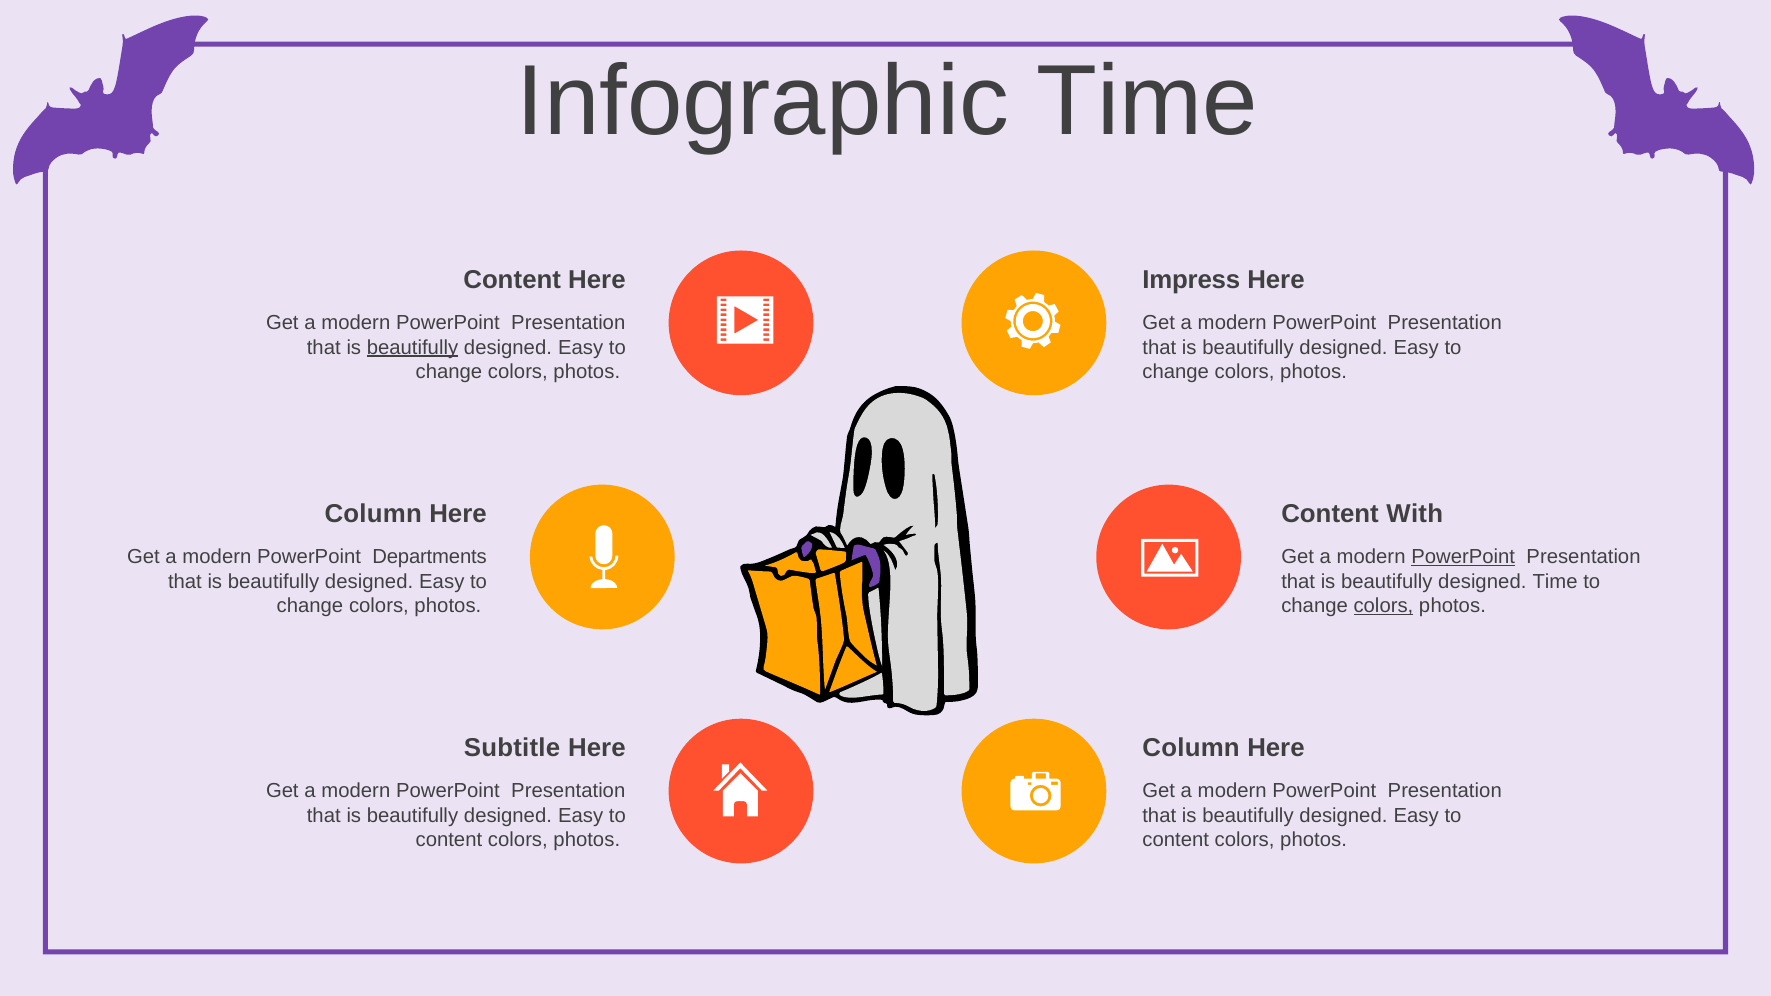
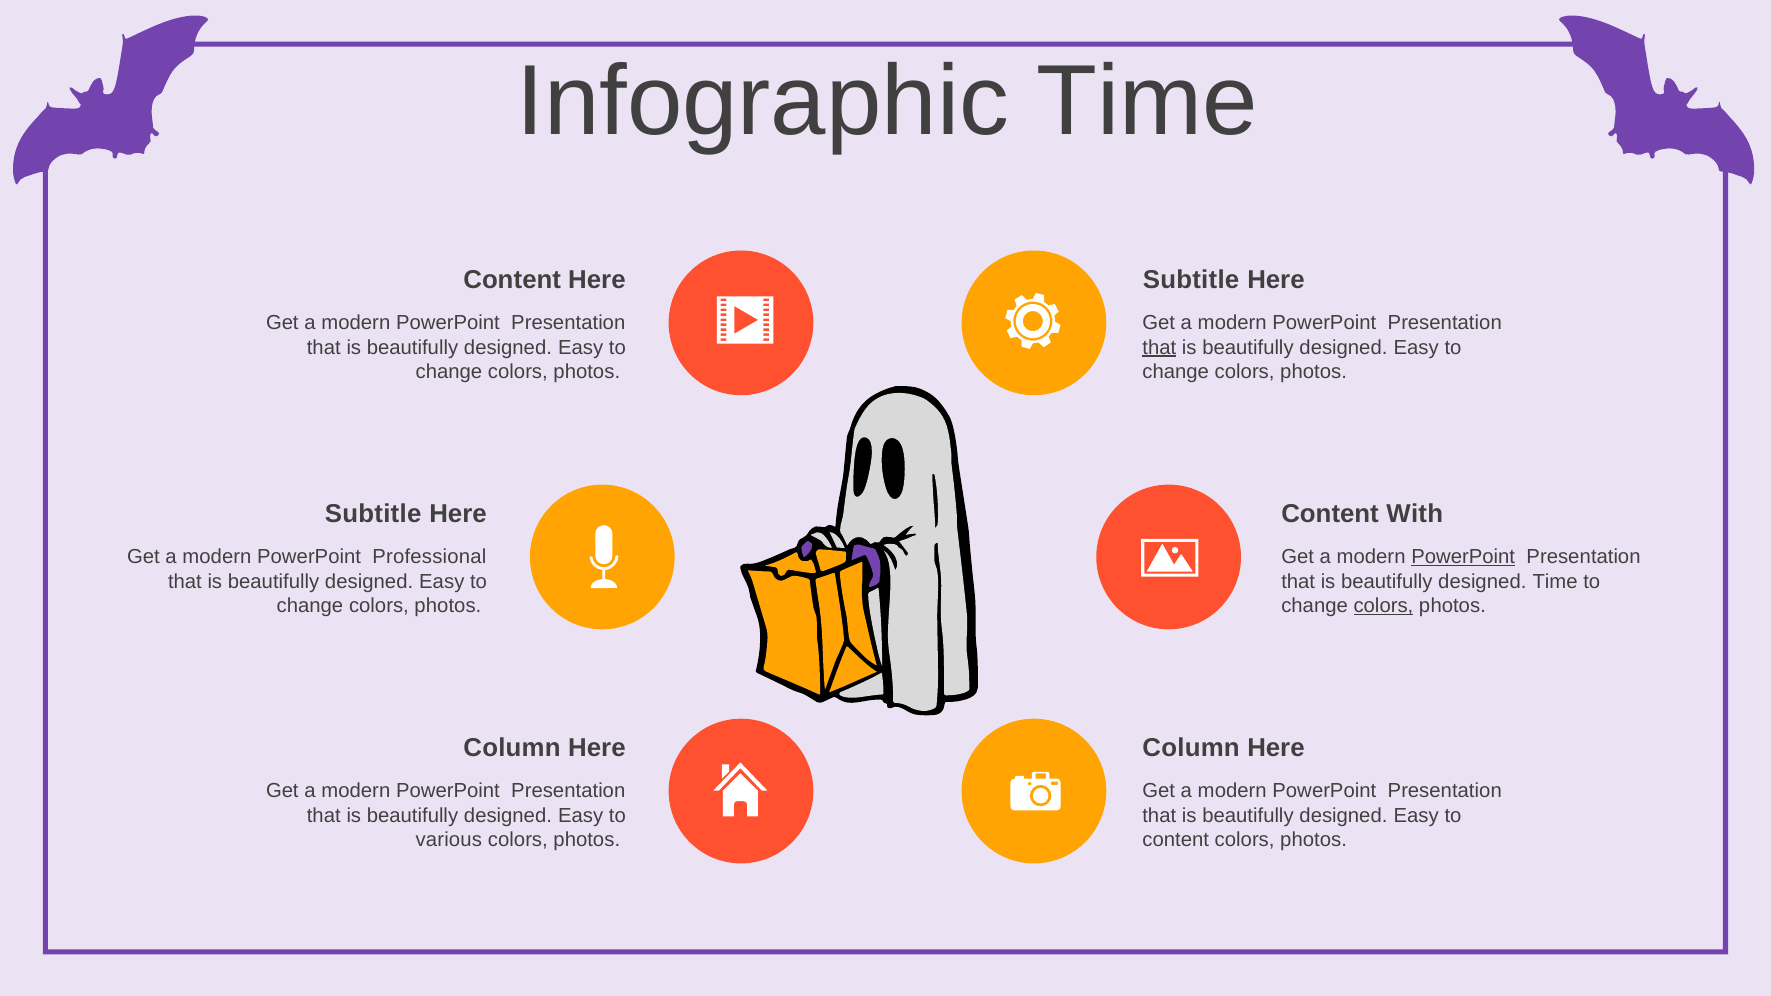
Impress: Impress -> Subtitle (1191, 280)
beautifully underline: present -> none (413, 347)
that underline: none -> present (1159, 347)
Column: Column -> Subtitle (373, 514)
Departments: Departments -> Professional (429, 557)
Subtitle: Subtitle -> Column (512, 748)
content: content -> various (449, 840)
